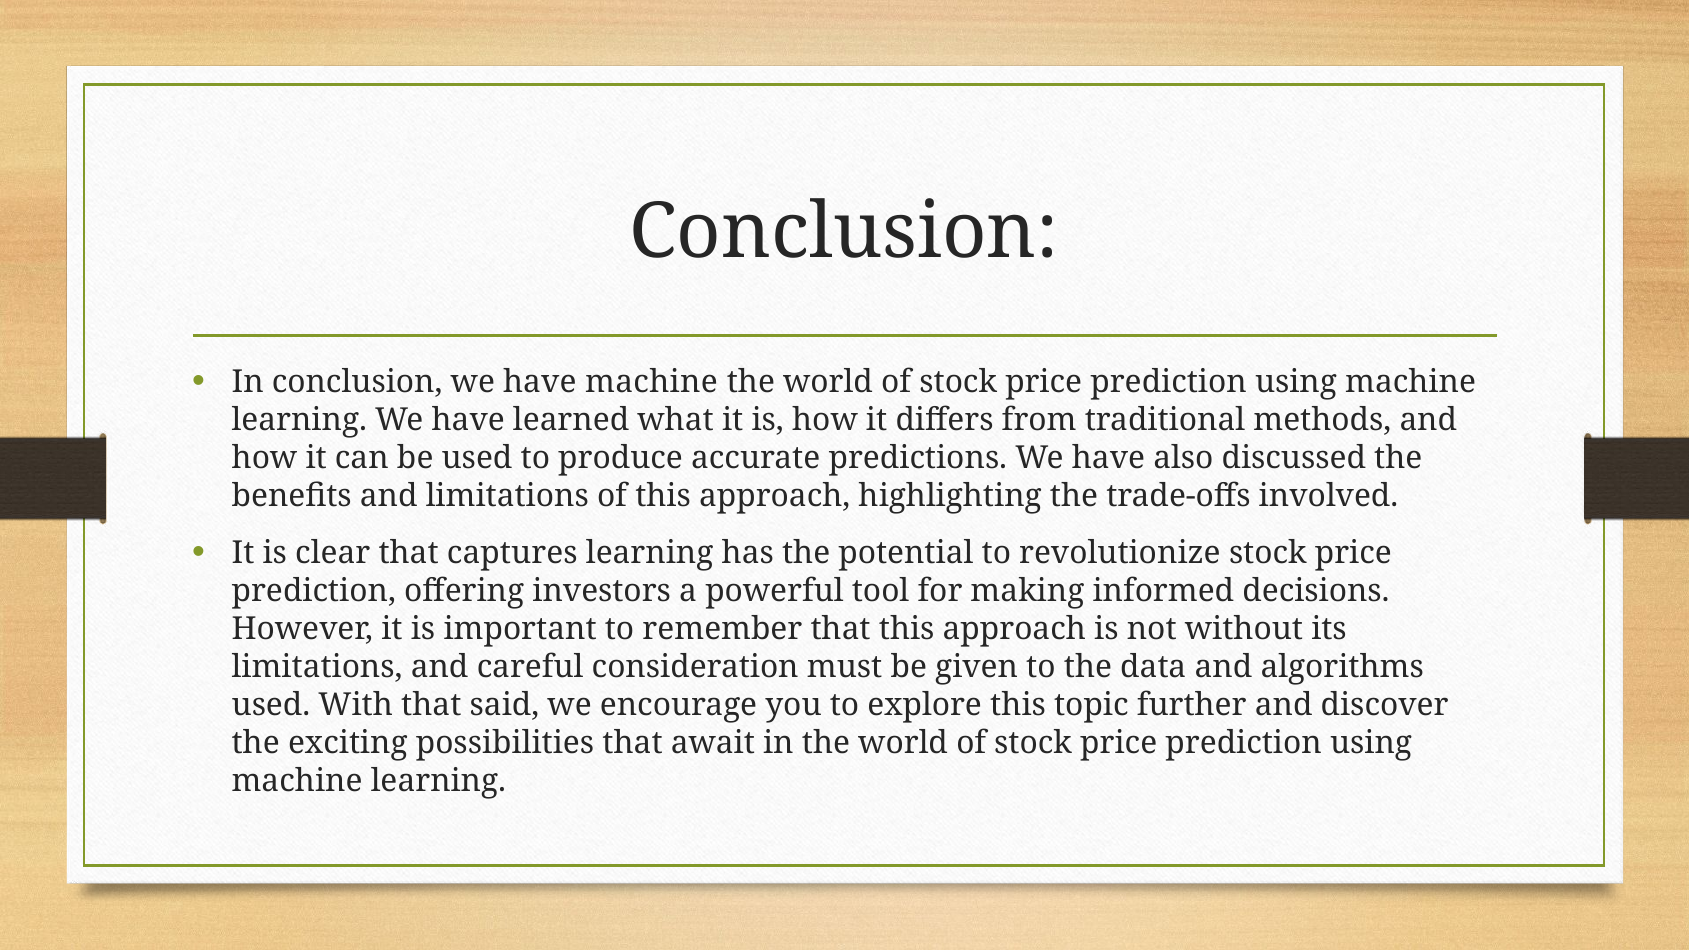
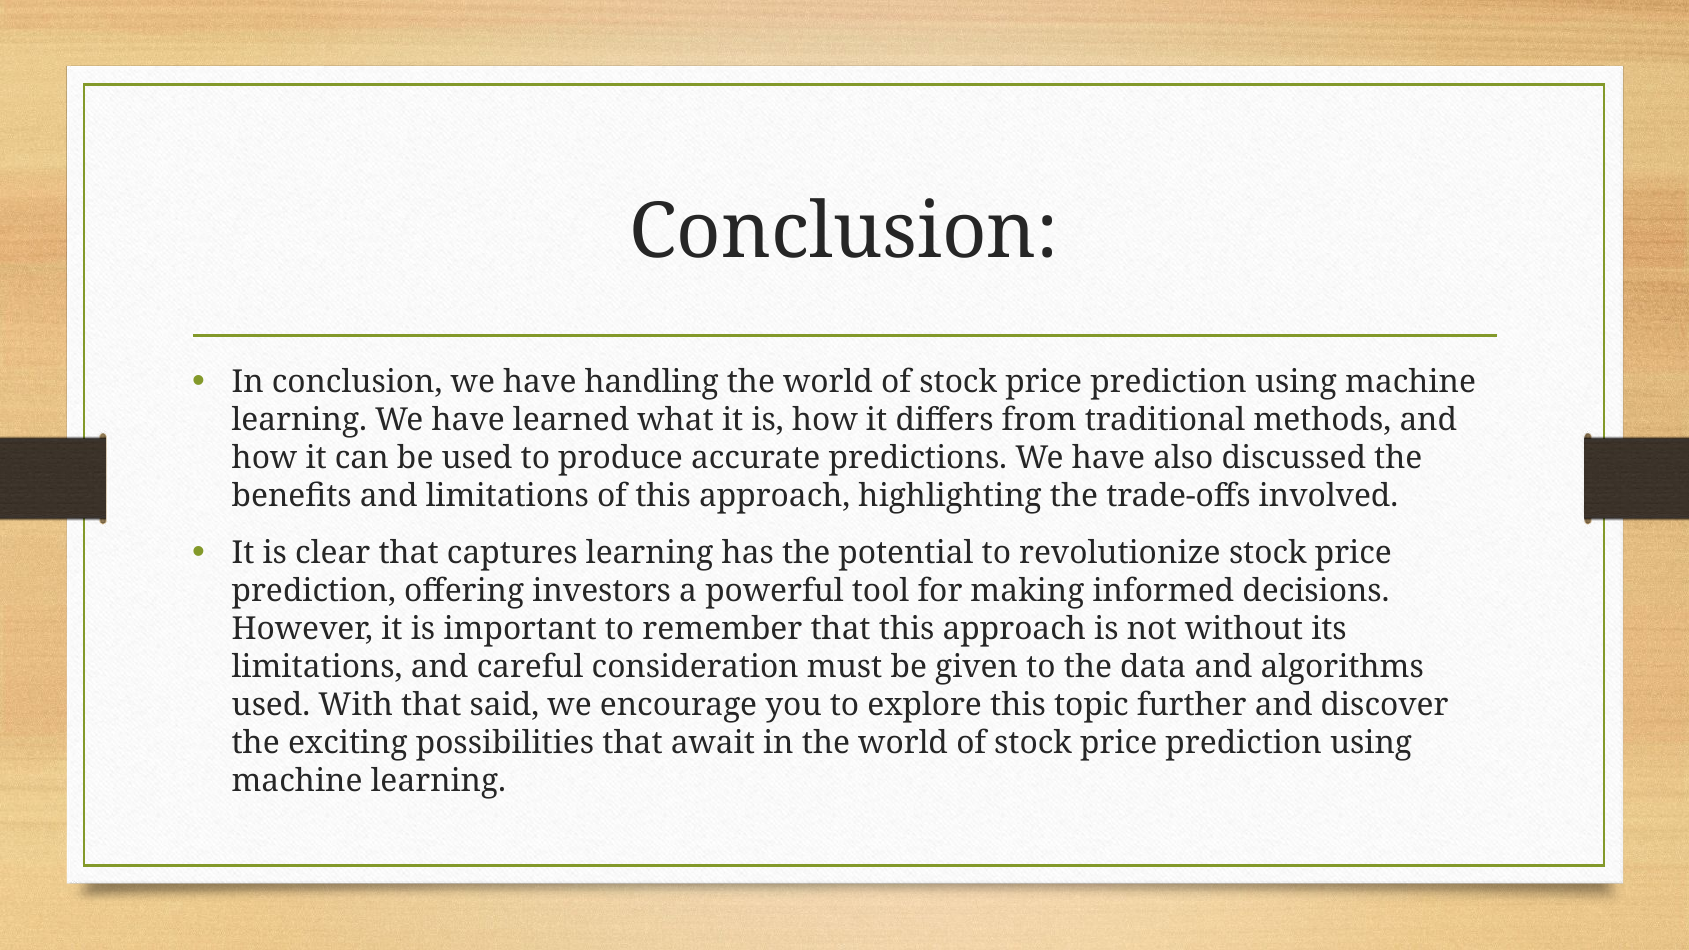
have machine: machine -> handling (652, 382)
